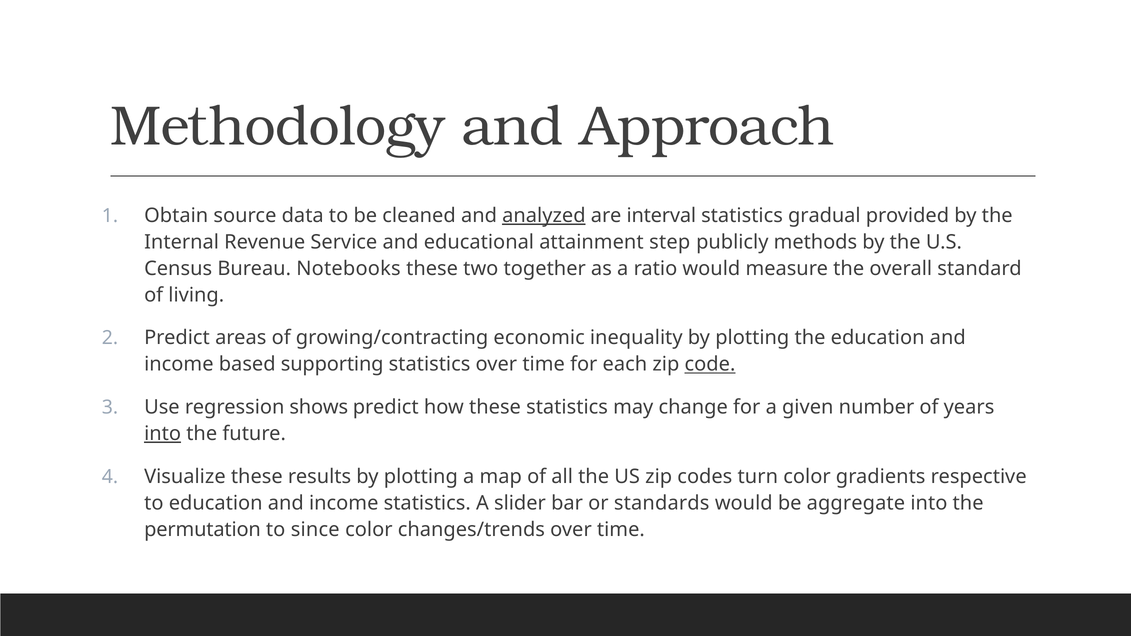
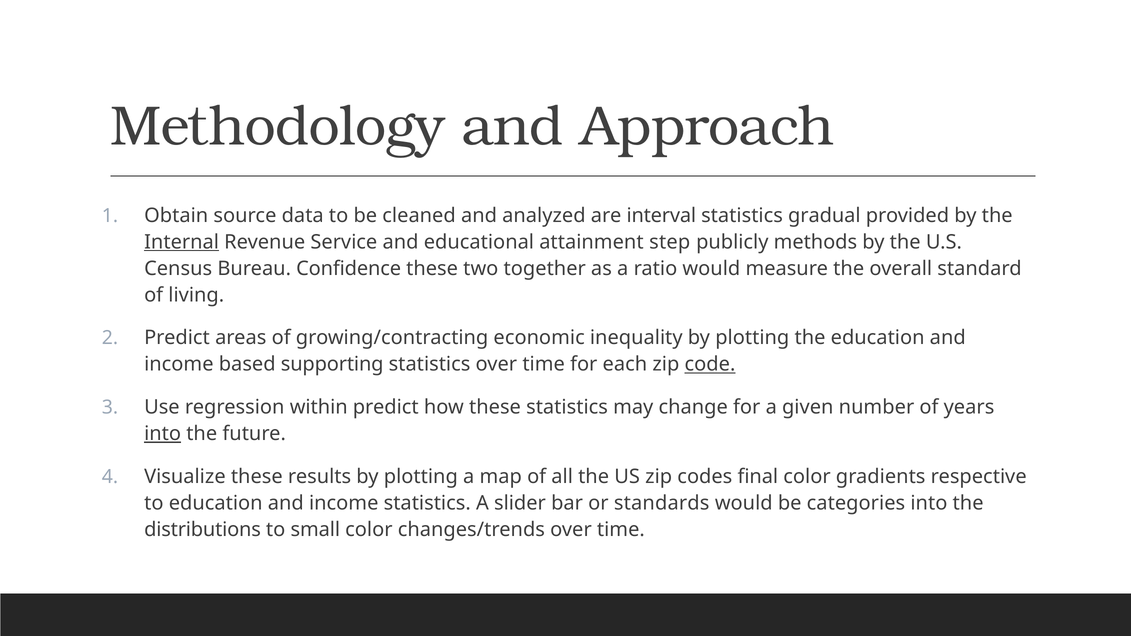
analyzed underline: present -> none (544, 216)
Internal underline: none -> present (182, 242)
Notebooks: Notebooks -> Confidence (349, 269)
shows: shows -> within (319, 407)
turn: turn -> final (758, 477)
aggregate: aggregate -> categories (856, 503)
permutation: permutation -> distributions (203, 530)
since: since -> small (315, 530)
